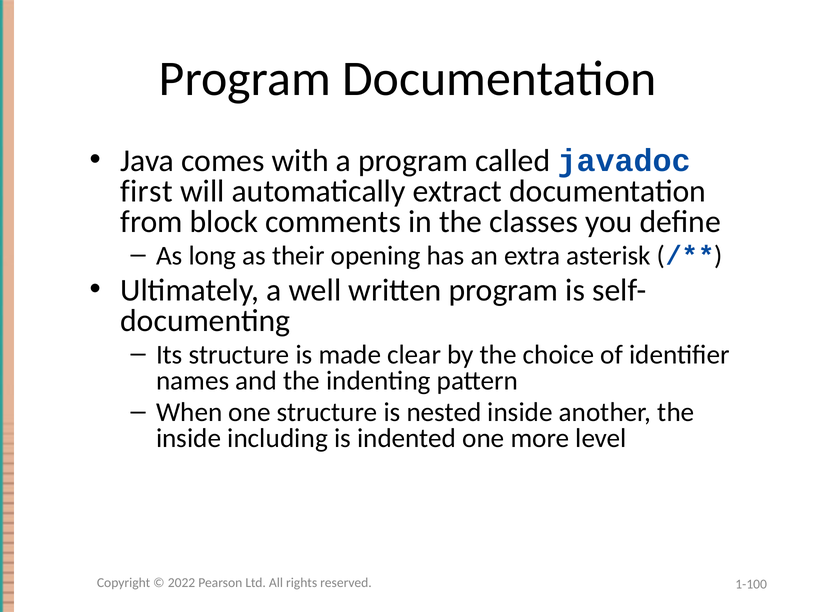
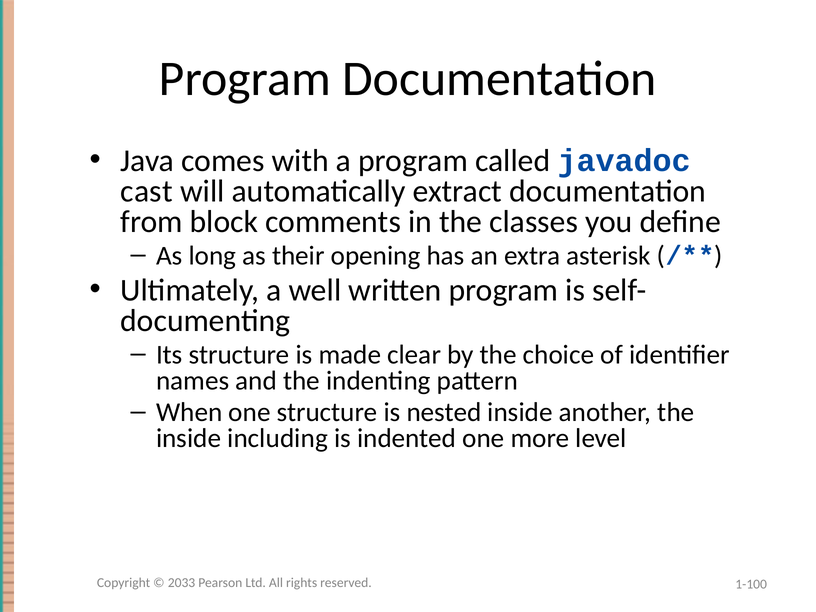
first: first -> cast (147, 191)
2022: 2022 -> 2033 (182, 583)
